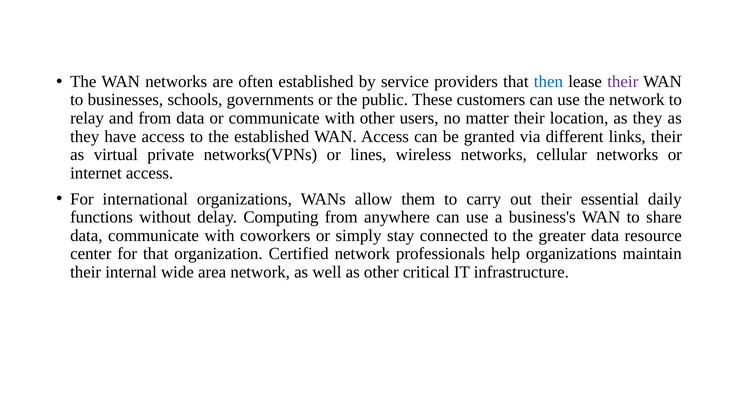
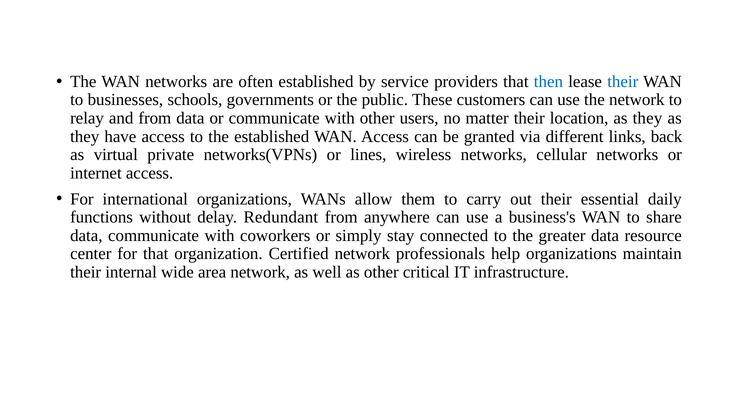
their colour: purple -> blue (623, 82)
links their: their -> back (667, 136)
Computing: Computing -> Redundant (281, 217)
